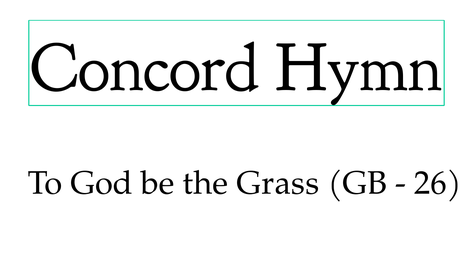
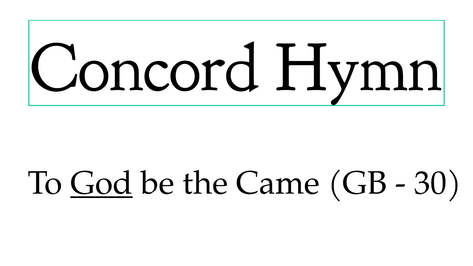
God underline: none -> present (102, 183)
Grass: Grass -> Came (278, 183)
26: 26 -> 30 (438, 183)
